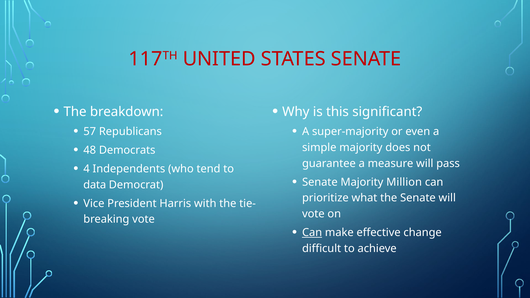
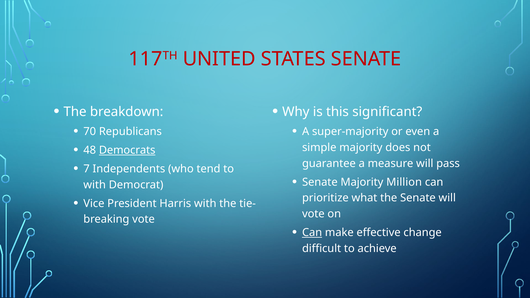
57: 57 -> 70 (90, 132)
Democrats underline: none -> present (127, 150)
4: 4 -> 7 (87, 169)
data: data -> with (95, 185)
